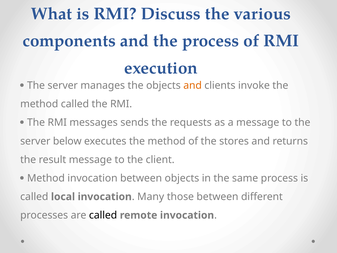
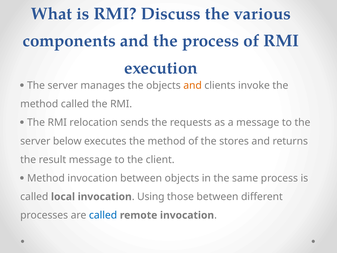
messages: messages -> relocation (94, 122)
Many: Many -> Using (151, 197)
called colour: black -> blue (103, 215)
